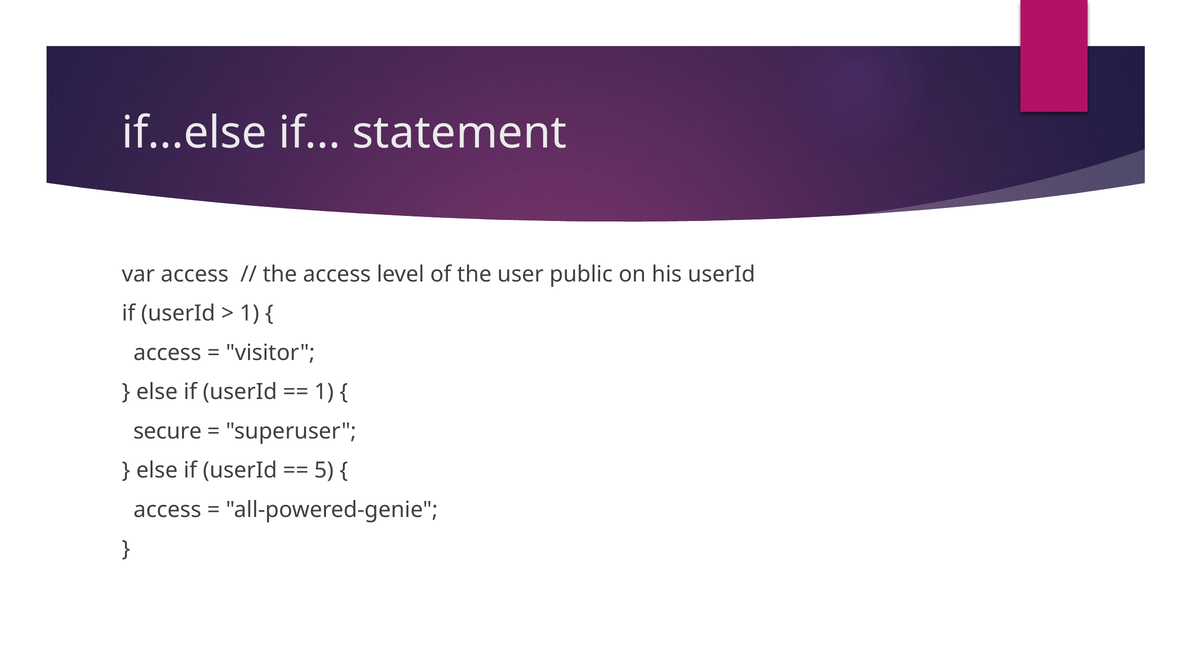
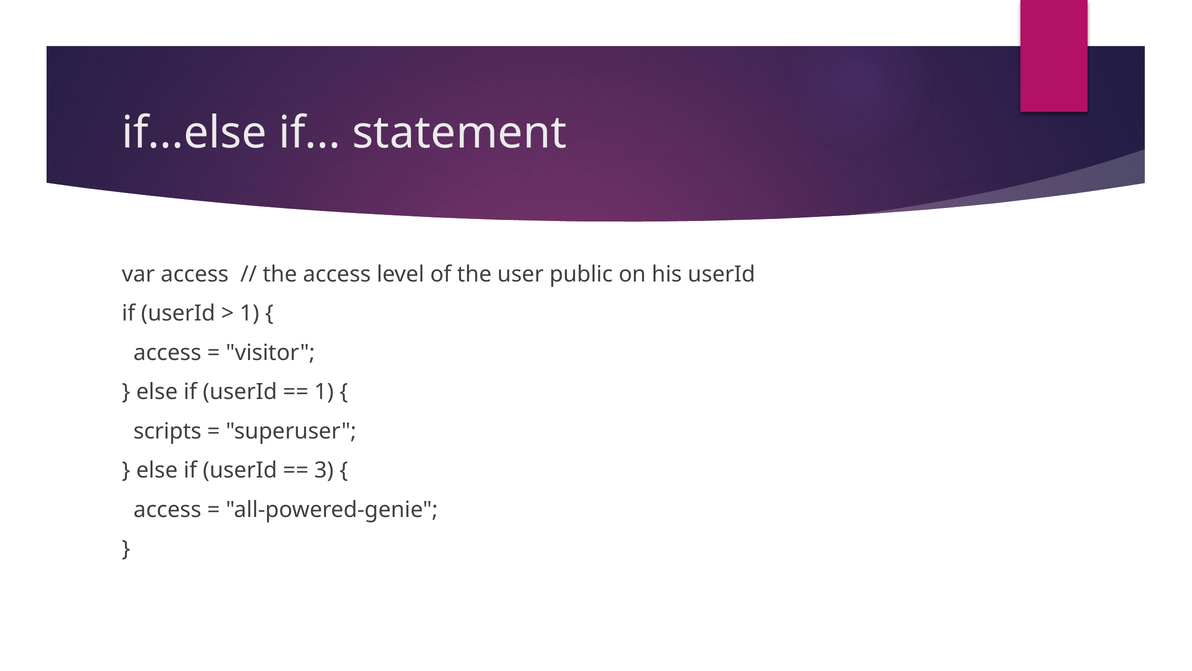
secure: secure -> scripts (167, 431)
5: 5 -> 3 (324, 470)
